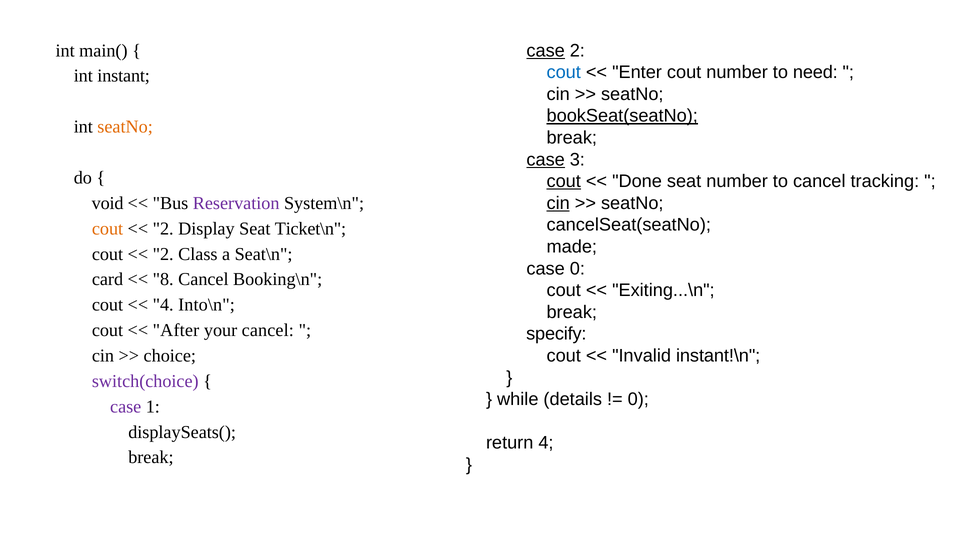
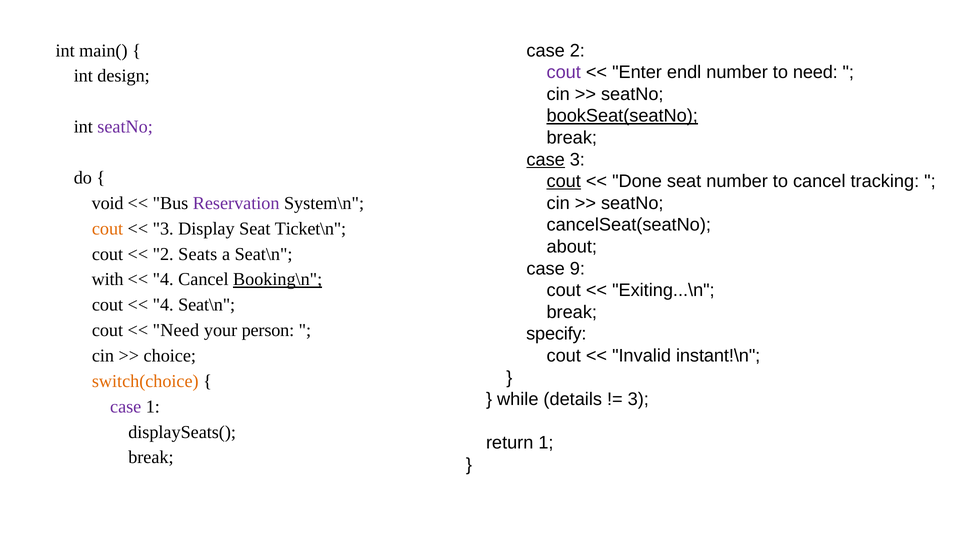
case underline: present -> none (546, 51)
cout colour: blue -> purple (564, 72)
Enter cout: cout -> endl (684, 72)
instant: instant -> design (124, 76)
seatNo colour: orange -> purple (125, 127)
cin underline: present -> none (558, 203)
2: 2 -> 3 (163, 229)
made: made -> about (572, 247)
Class: Class -> Seats (198, 254)
case 0: 0 -> 9 (577, 269)
card: card -> with (108, 279)
8: 8 -> 4 (163, 279)
Booking\n underline: none -> present (278, 279)
4 Into\n: Into\n -> Seat\n (207, 305)
After: After -> Need (176, 330)
your cancel: cancel -> person (268, 330)
switch(choice colour: purple -> orange (145, 381)
0: 0 -> 3 (638, 399)
return 4: 4 -> 1 (546, 443)
